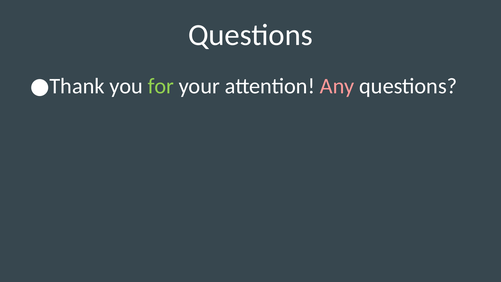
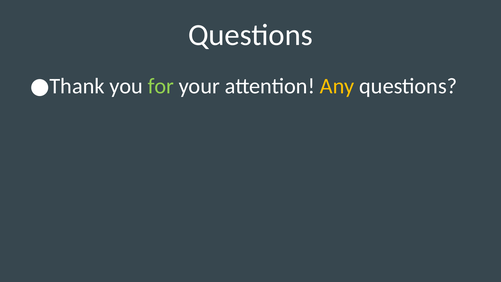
Any colour: pink -> yellow (337, 86)
